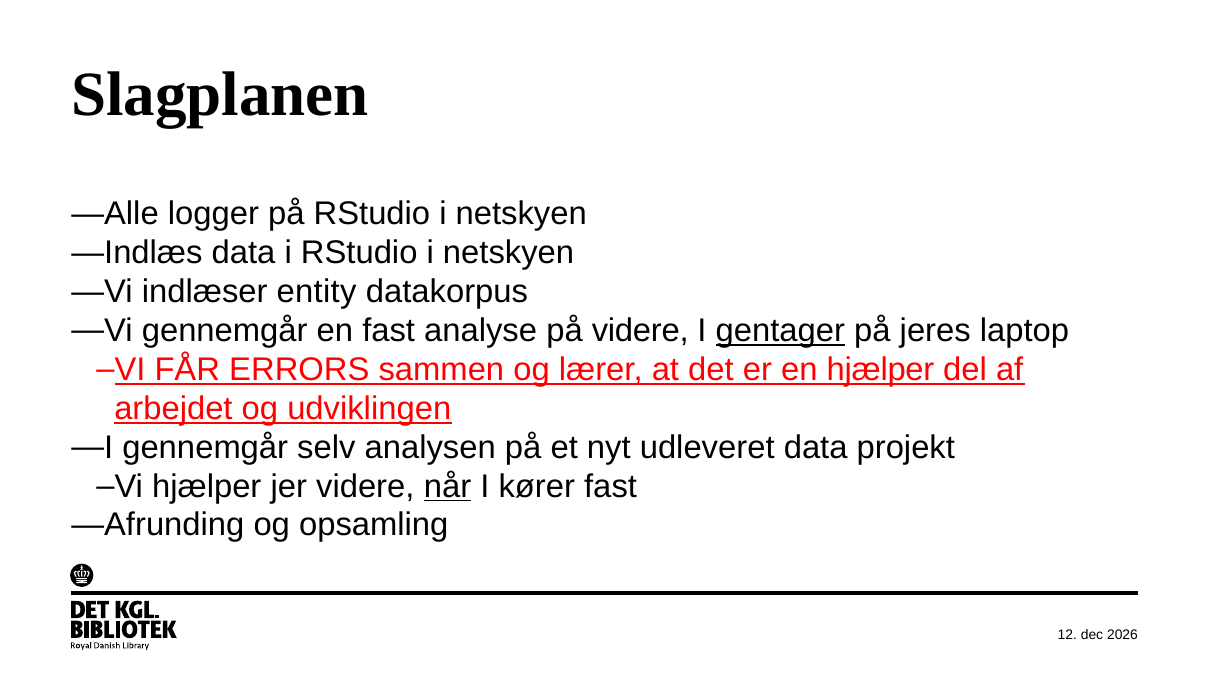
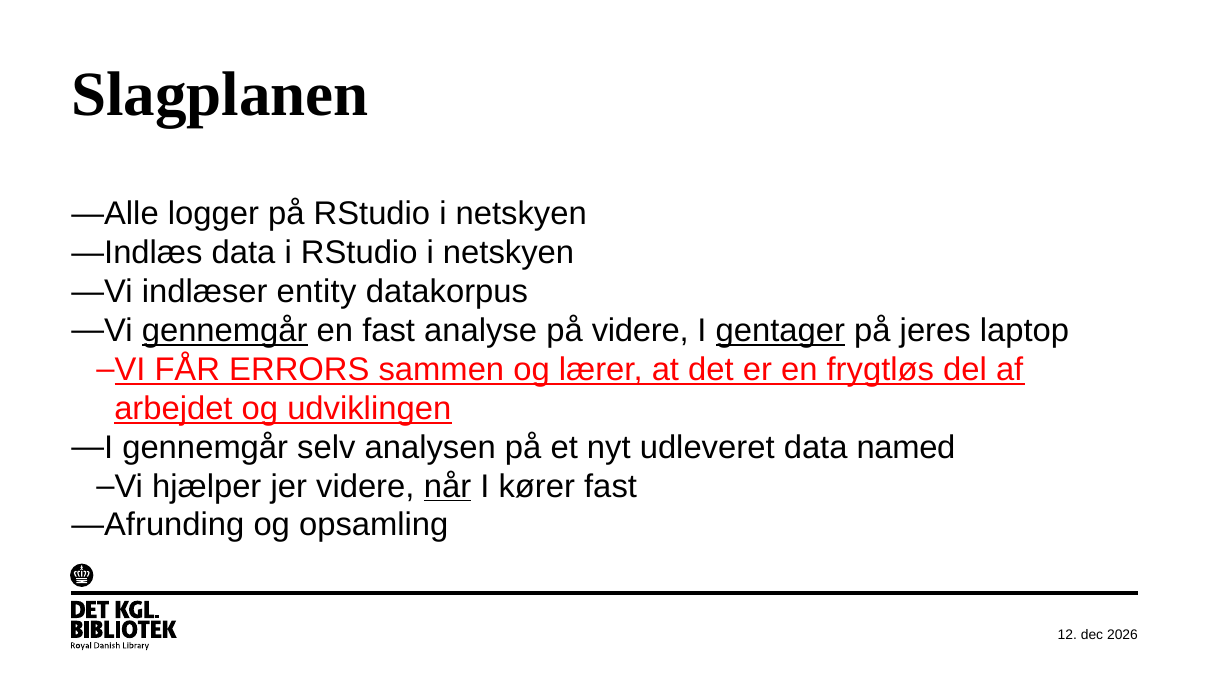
gennemgår underline: none -> present (225, 331)
en hjælper: hjælper -> frygtløs (880, 370)
projekt: projekt -> named (906, 448)
